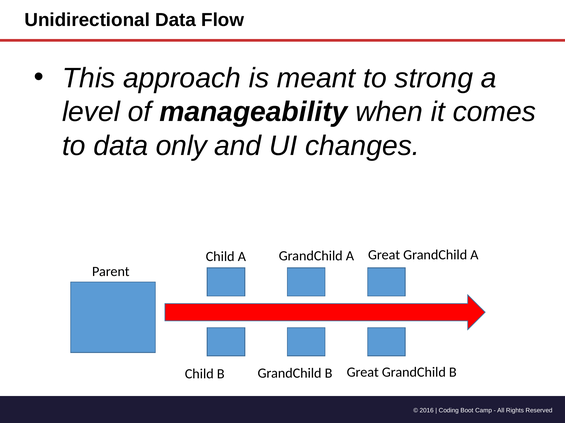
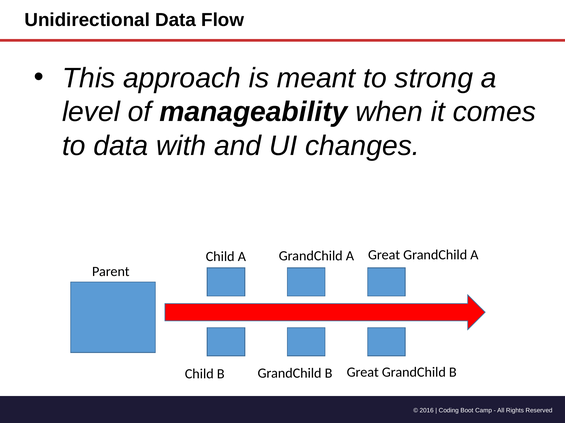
only: only -> with (181, 146)
